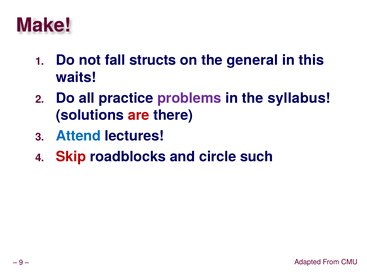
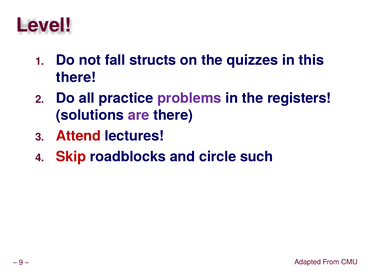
Make: Make -> Level (44, 25)
general: general -> quizzes (252, 60)
waits: waits -> there (76, 77)
syllabus: syllabus -> registers (299, 98)
are colour: red -> purple (139, 115)
Attend colour: blue -> red (78, 136)
